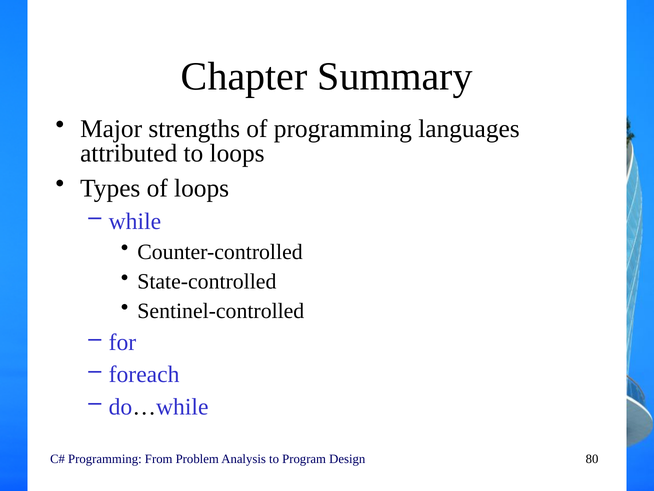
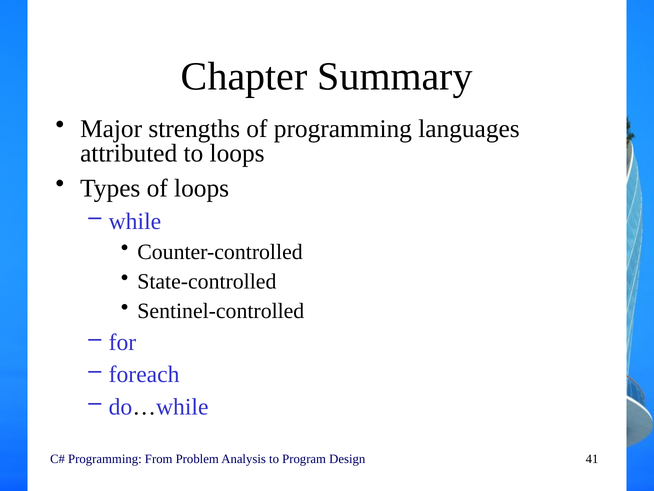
80: 80 -> 41 (592, 459)
